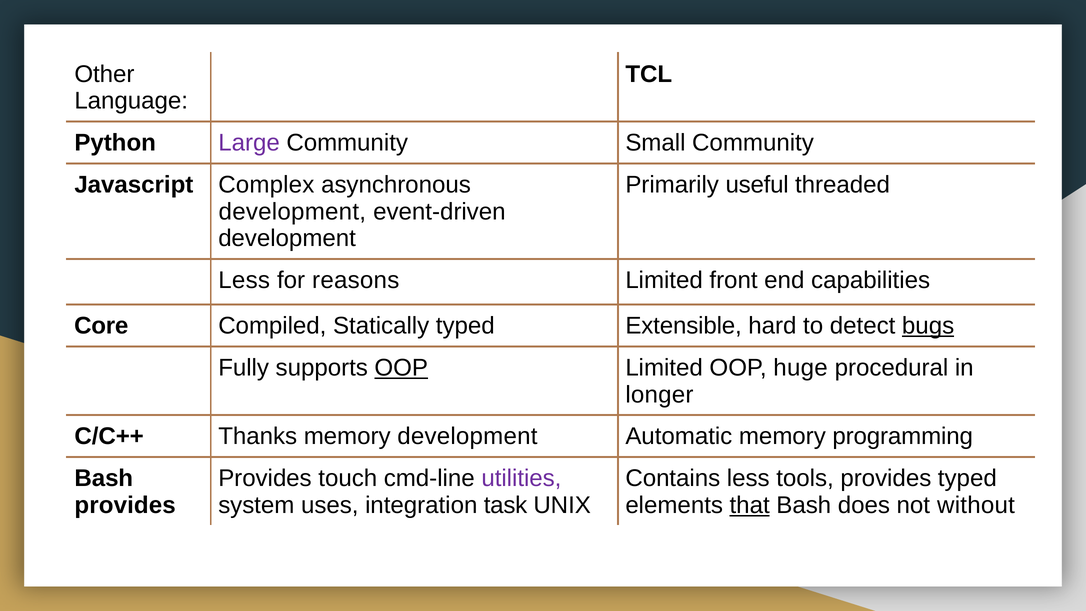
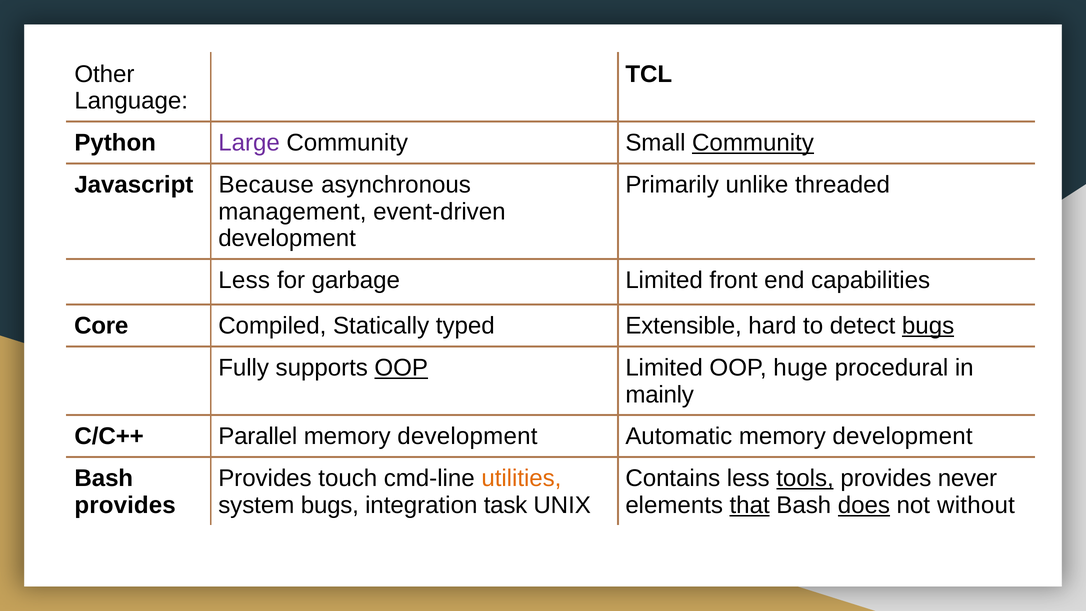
Community underline: none -> present (753, 143)
Complex: Complex -> Because (266, 185)
useful: useful -> unlike (757, 185)
development: development -> management (292, 212)
reasons: reasons -> garbage (356, 280)
longer: longer -> mainly (660, 395)
Thanks: Thanks -> Parallel (258, 436)
Automatic memory programming: programming -> development (903, 436)
utilities colour: purple -> orange (521, 478)
tools underline: none -> present (805, 478)
provides typed: typed -> never (967, 478)
system uses: uses -> bugs (330, 505)
does underline: none -> present (864, 505)
